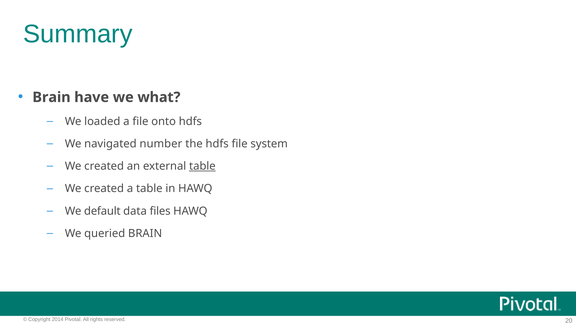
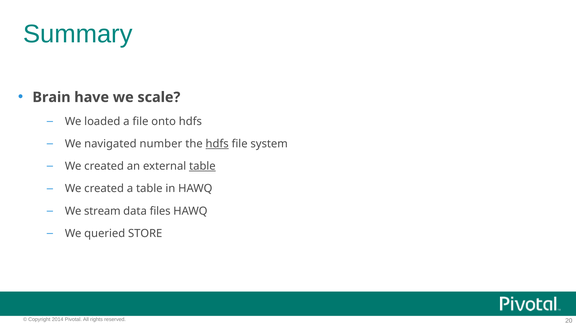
what: what -> scale (159, 97)
hdfs underline: none -> present (217, 144)
default: default -> stream (102, 211)
queried BRAIN: BRAIN -> STORE (145, 233)
